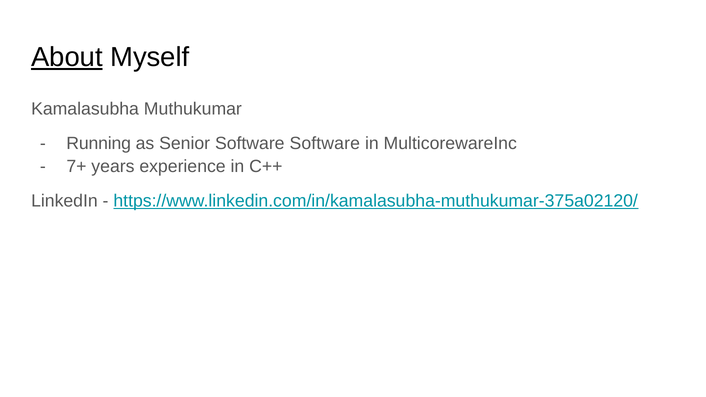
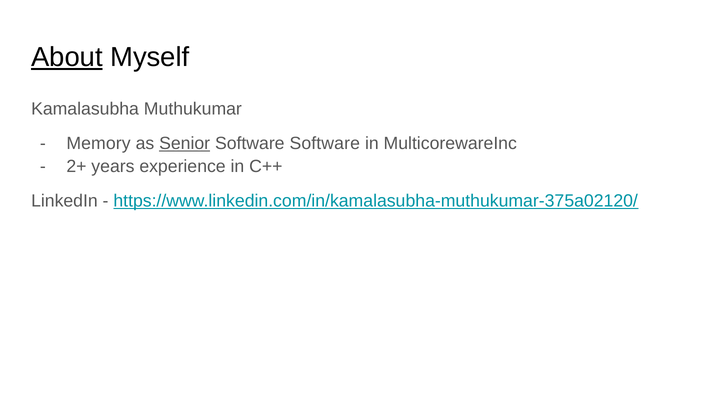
Running: Running -> Memory (99, 144)
Senior underline: none -> present (185, 144)
7+: 7+ -> 2+ (76, 166)
